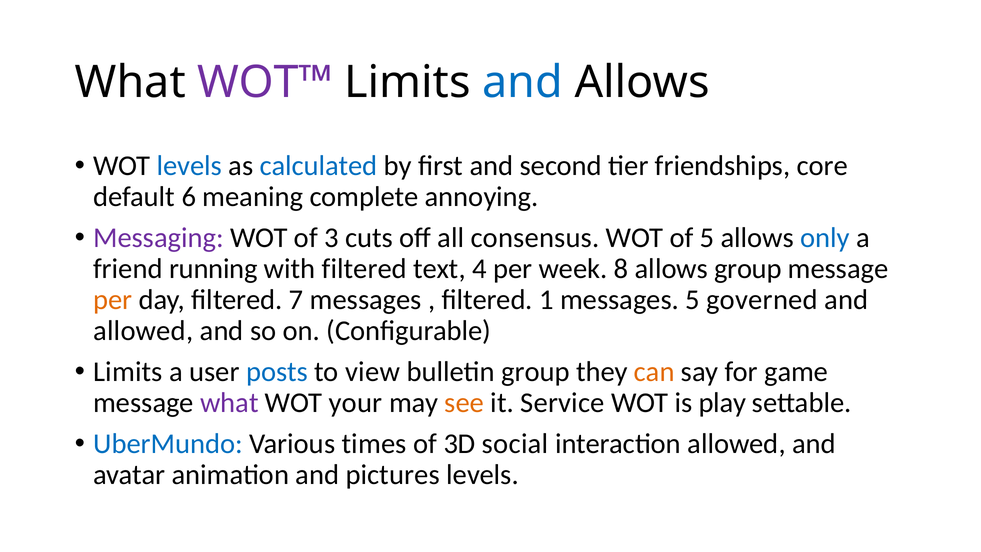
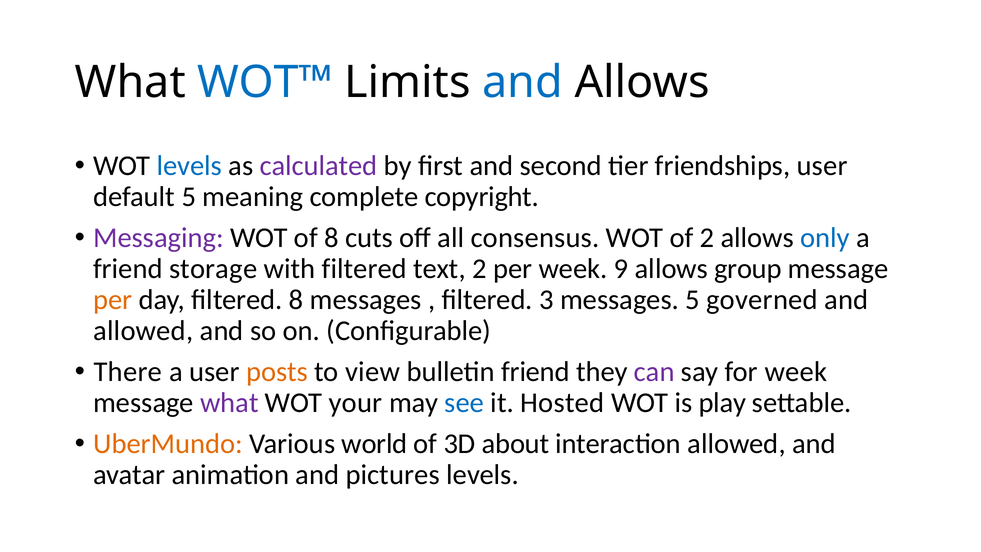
WOT™ colour: purple -> blue (265, 82)
calculated colour: blue -> purple (319, 166)
friendships core: core -> user (822, 166)
default 6: 6 -> 5 (189, 197)
annoying: annoying -> copyright (482, 197)
of 3: 3 -> 8 (331, 238)
of 5: 5 -> 2 (707, 238)
running: running -> storage (213, 269)
text 4: 4 -> 2 (479, 269)
8: 8 -> 9 (621, 269)
filtered 7: 7 -> 8 (296, 300)
1: 1 -> 3 (546, 300)
Limits: Limits -> There (128, 372)
posts colour: blue -> orange (277, 372)
bulletin group: group -> friend (536, 372)
can colour: orange -> purple (654, 372)
for game: game -> week (796, 372)
see colour: orange -> blue (464, 403)
Service: Service -> Hosted (562, 403)
UberMundo colour: blue -> orange (168, 444)
times: times -> world (374, 444)
social: social -> about (515, 444)
